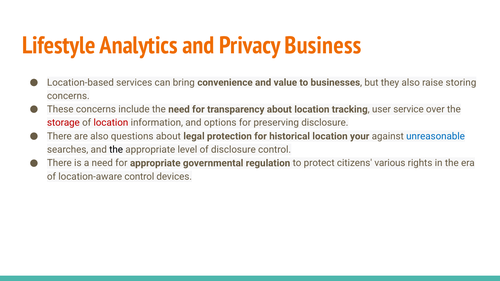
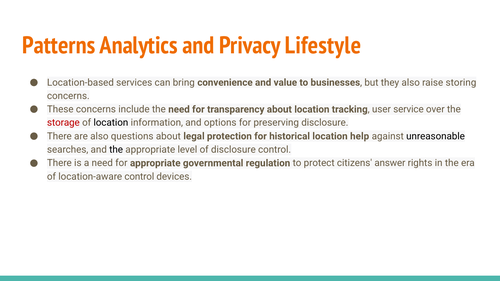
Lifestyle: Lifestyle -> Patterns (59, 46)
Business: Business -> Lifestyle (323, 46)
location colour: red -> black (111, 123)
your: your -> help (360, 136)
unreasonable colour: blue -> black (436, 136)
various: various -> answer (390, 163)
